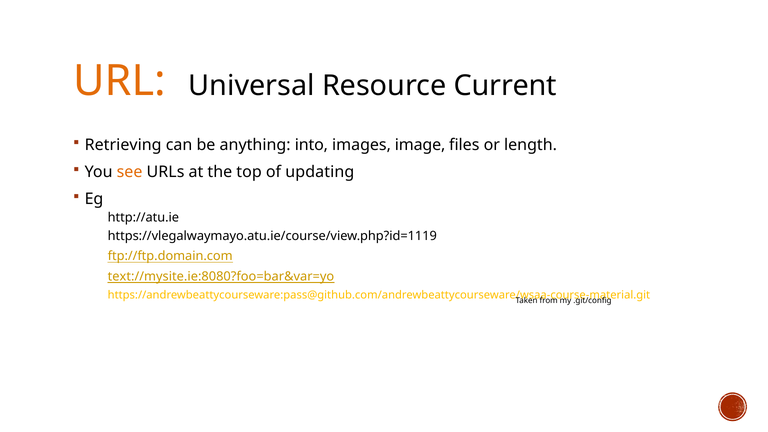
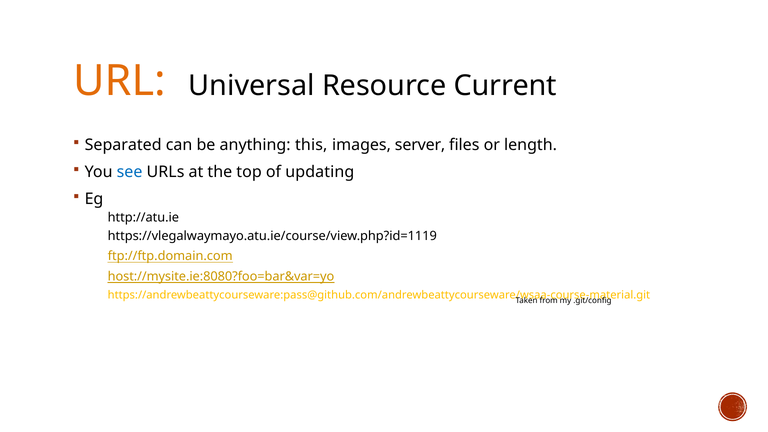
Retrieving: Retrieving -> Separated (123, 145)
into: into -> this (311, 145)
image: image -> server (420, 145)
see colour: orange -> blue (130, 172)
text://mysite.ie:8080?foo=bar&var=yo: text://mysite.ie:8080?foo=bar&var=yo -> host://mysite.ie:8080?foo=bar&var=yo (221, 277)
